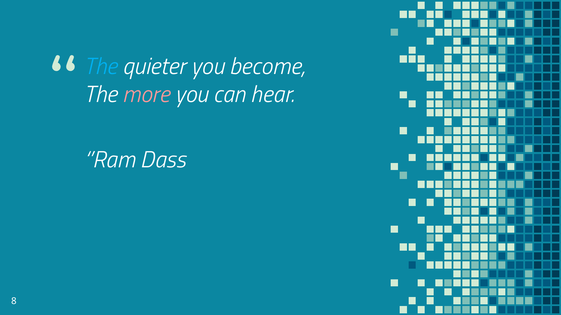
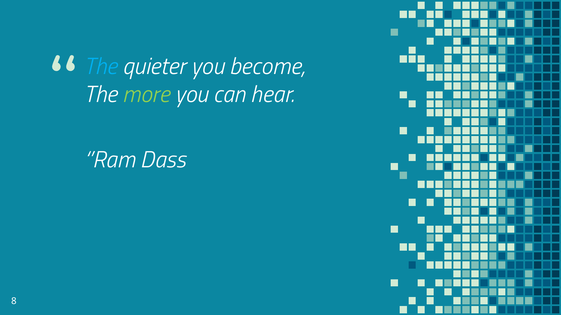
more colour: pink -> light green (146, 95)
